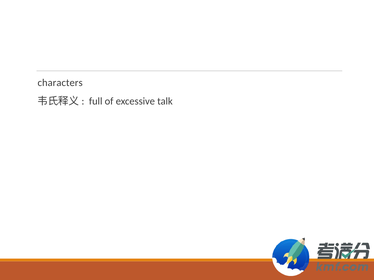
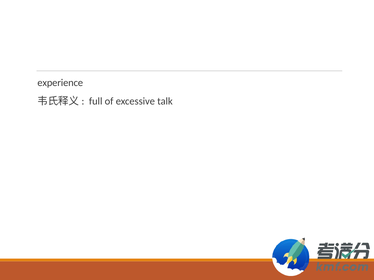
characters: characters -> experience (60, 83)
